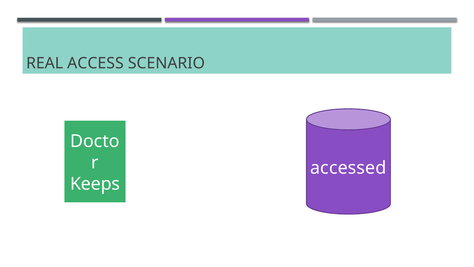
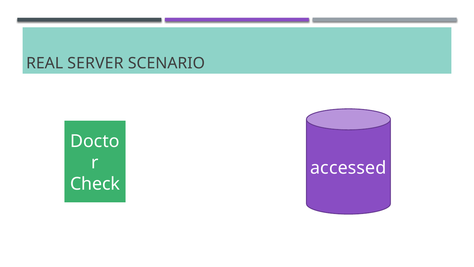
ACCESS: ACCESS -> SERVER (95, 63)
Keeps: Keeps -> Check (95, 184)
